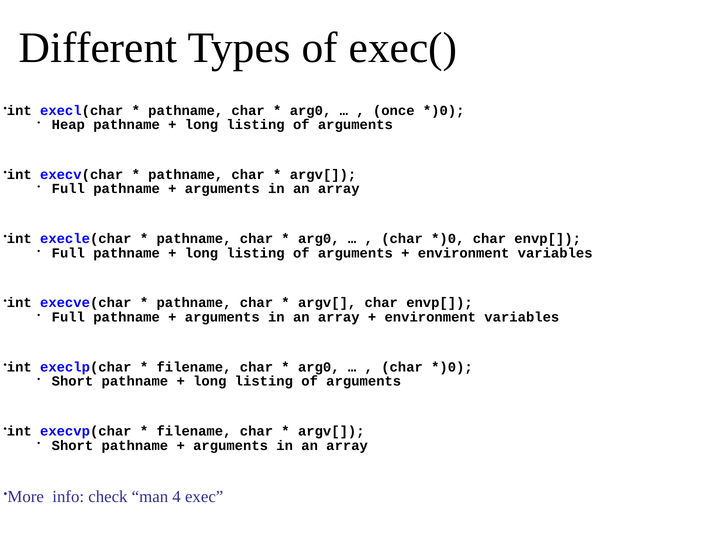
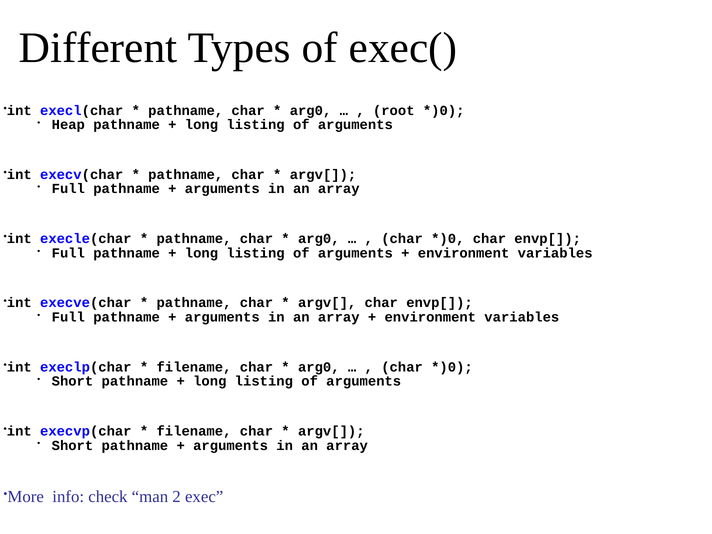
once: once -> root (394, 110)
4: 4 -> 2 (177, 497)
